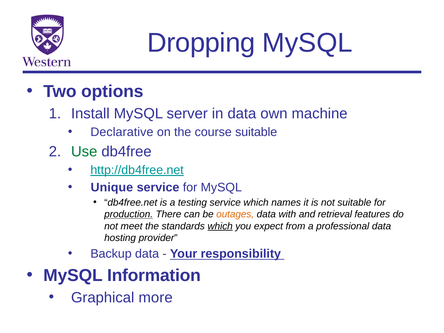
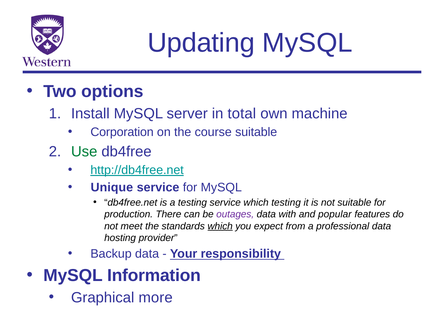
Dropping: Dropping -> Updating (201, 43)
in data: data -> total (242, 114)
Declarative: Declarative -> Corporation (122, 132)
which names: names -> testing (286, 202)
production underline: present -> none (129, 214)
outages colour: orange -> purple (235, 214)
retrieval: retrieval -> popular (335, 214)
